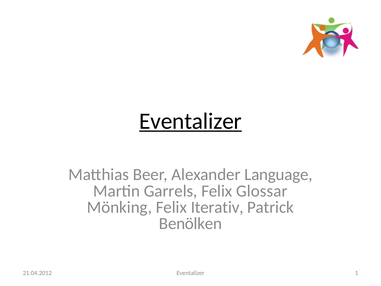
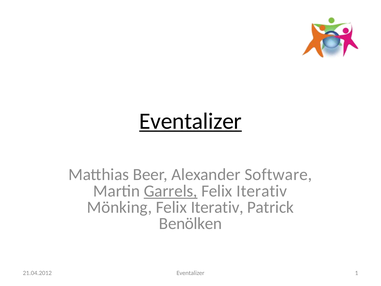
Language: Language -> Software (278, 175)
Garrels underline: none -> present (171, 191)
Glossar: Glossar -> Iterativ (262, 191)
